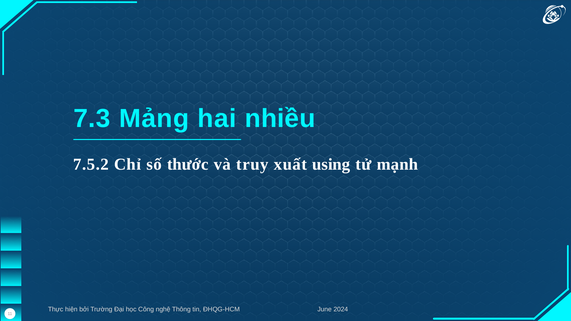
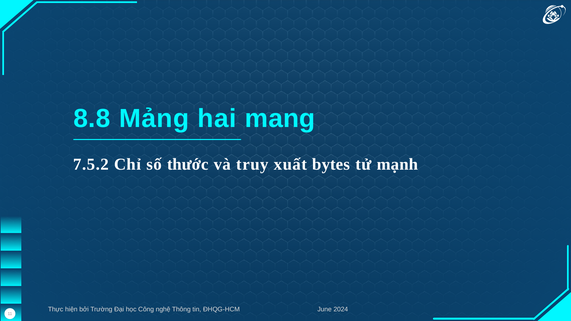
7.3: 7.3 -> 8.8 (92, 119)
nhiều: nhiều -> mang (280, 119)
using: using -> bytes (331, 165)
